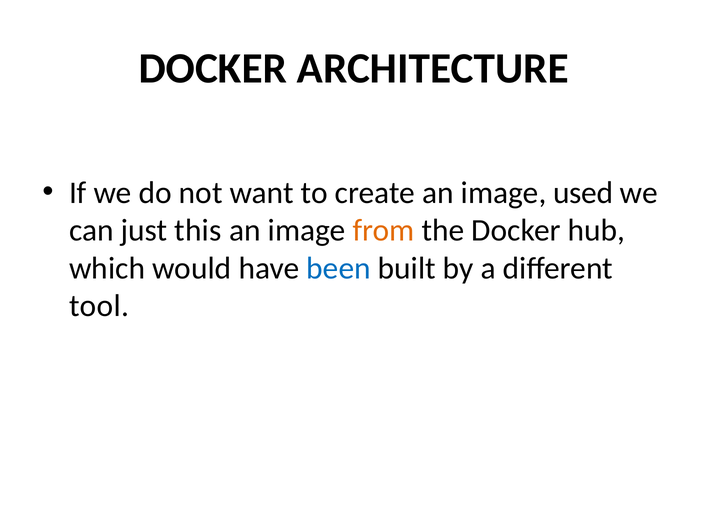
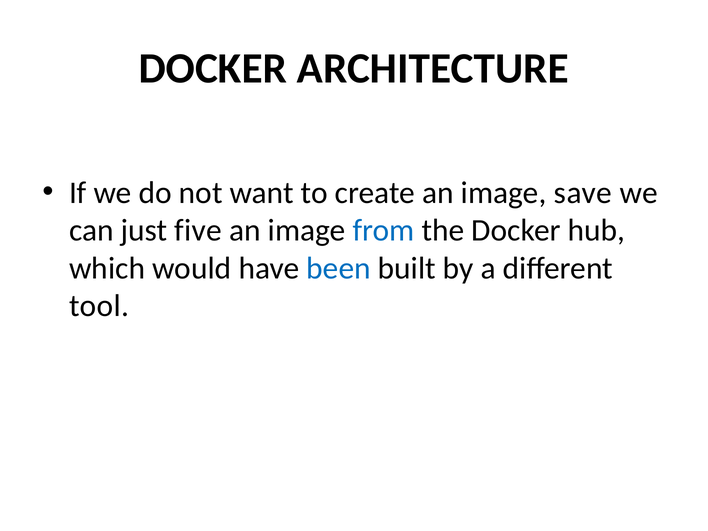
used: used -> save (583, 193)
this: this -> five (198, 230)
from colour: orange -> blue (384, 230)
